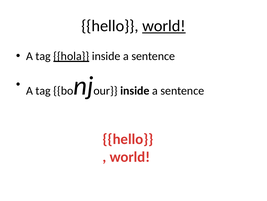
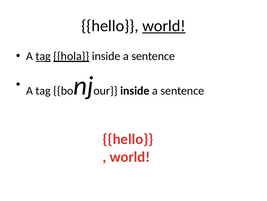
tag underline: none -> present (43, 56)
